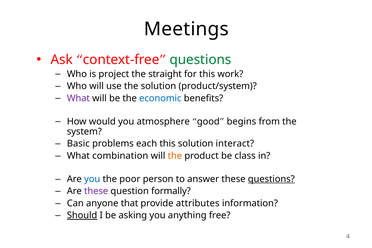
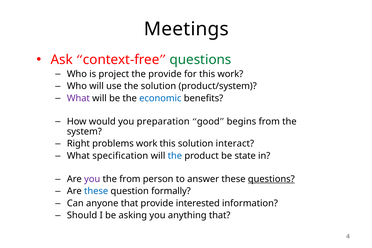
the straight: straight -> provide (165, 74)
atmosphere: atmosphere -> preparation (163, 121)
Basic: Basic -> Right (78, 144)
problems each: each -> work (147, 144)
combination: combination -> specification (120, 156)
the colour: orange -> blue (175, 156)
class: class -> state (245, 156)
you colour: blue -> purple (92, 179)
the poor: poor -> from (130, 179)
these colour: purple -> blue (96, 191)
attributes: attributes -> interested (198, 203)
Should underline: present -> none (82, 215)
anything free: free -> that (220, 215)
